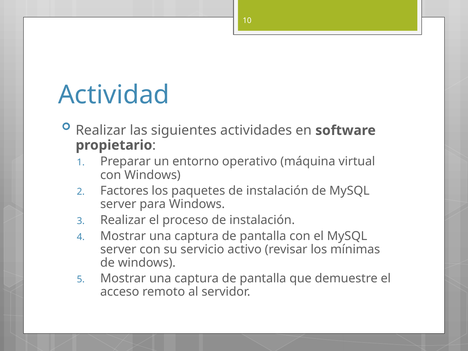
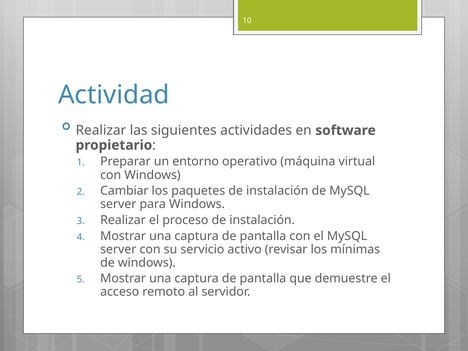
Factores: Factores -> Cambiar (124, 191)
